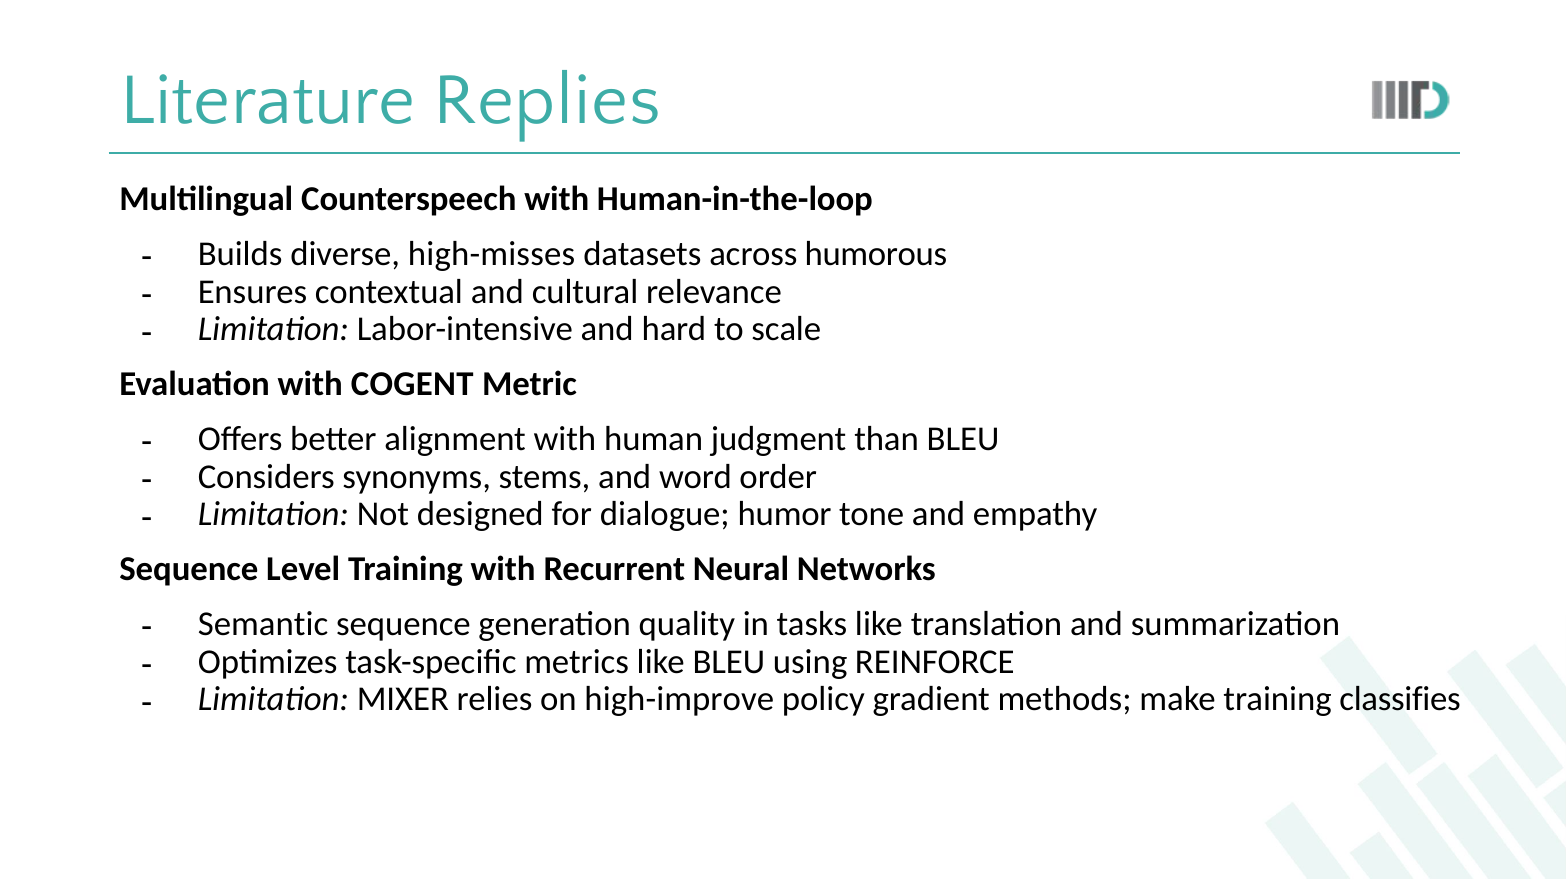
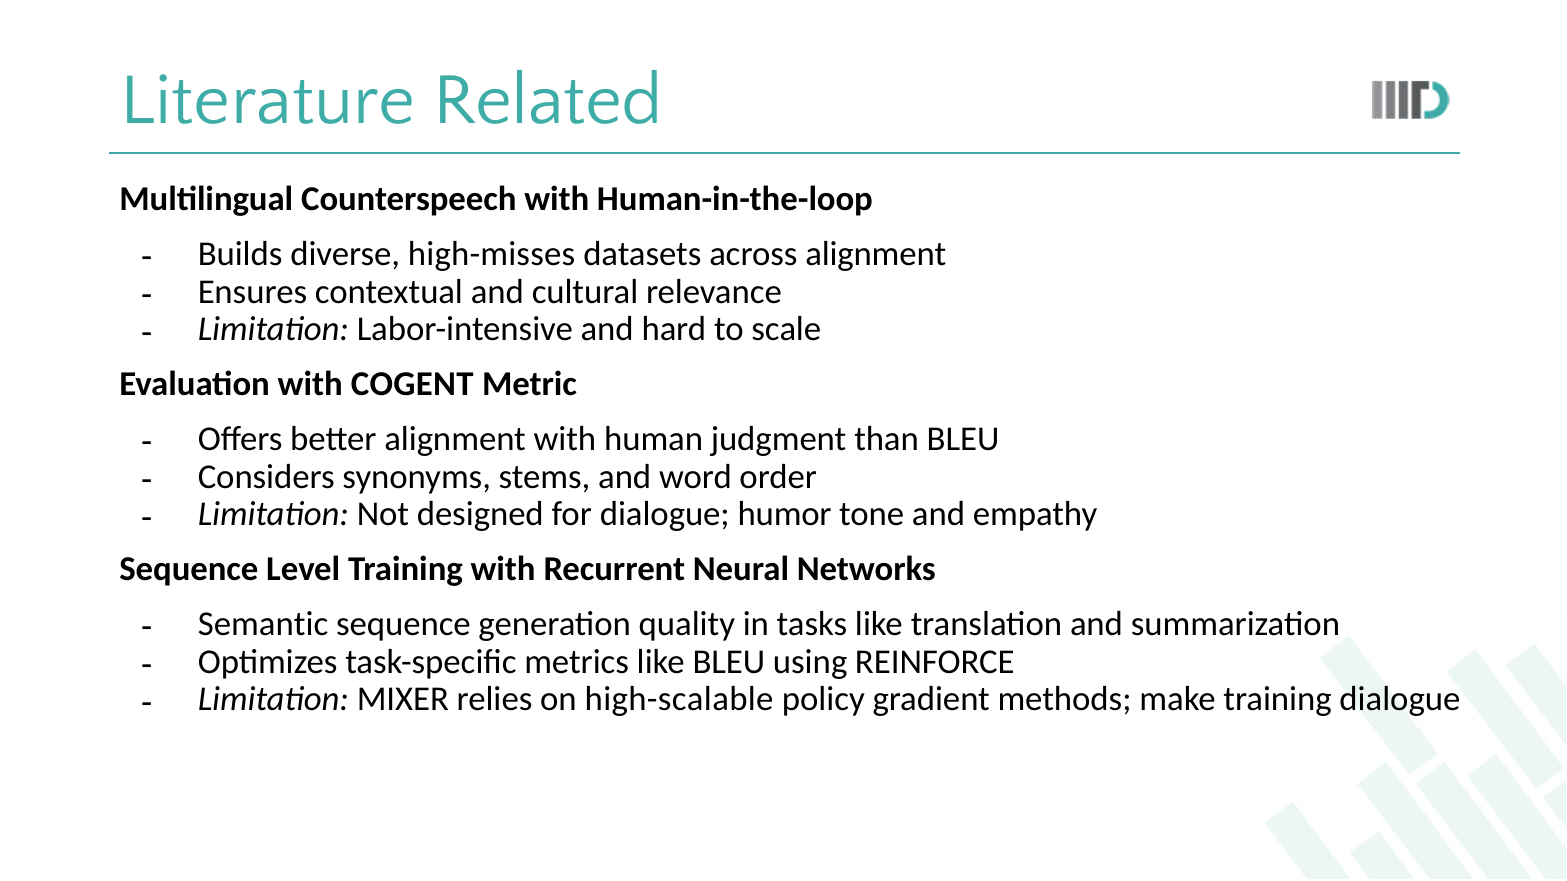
Replies: Replies -> Related (548, 100)
across humorous: humorous -> alignment (876, 254)
high-improve: high-improve -> high-scalable (679, 700)
training classifies: classifies -> dialogue (1400, 700)
